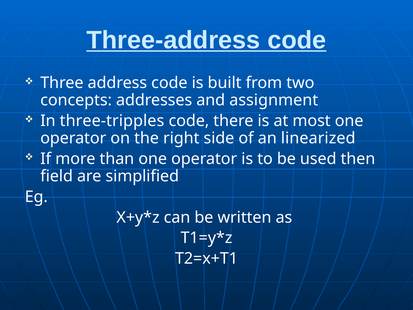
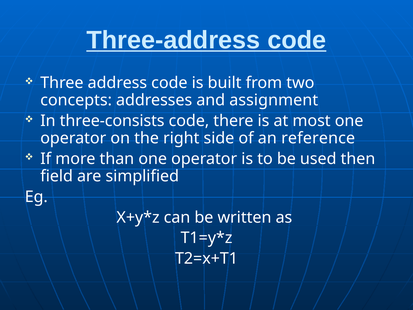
three-tripples: three-tripples -> three-consists (112, 121)
linearized: linearized -> reference (318, 138)
